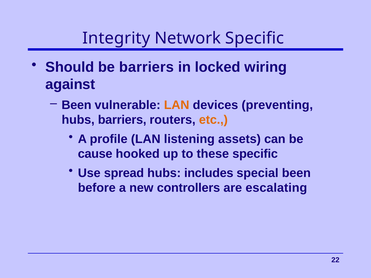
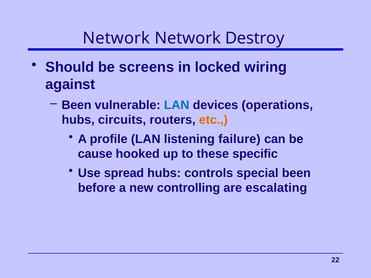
Integrity: Integrity -> Network (116, 38)
Network Specific: Specific -> Destroy (255, 38)
be barriers: barriers -> screens (147, 67)
LAN colour: orange -> blue (177, 105)
preventing: preventing -> operations (277, 105)
hubs barriers: barriers -> circuits (122, 120)
assets: assets -> failure (239, 139)
includes: includes -> controls (209, 173)
controllers: controllers -> controlling (188, 188)
